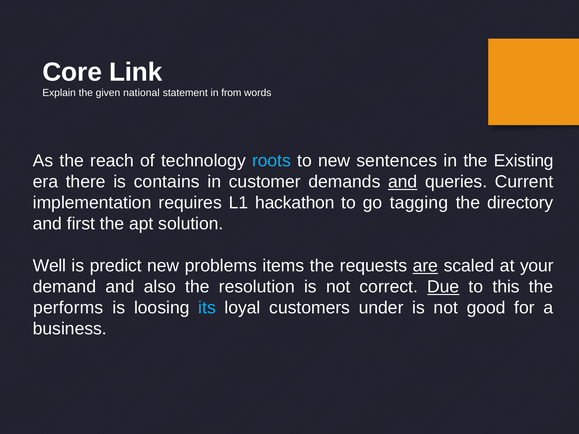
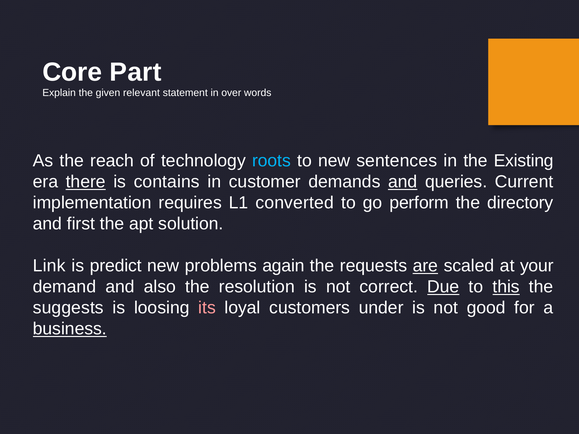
Link: Link -> Part (136, 72)
national: national -> relevant (141, 93)
from: from -> over (231, 93)
there underline: none -> present (86, 182)
hackathon: hackathon -> converted (295, 203)
tagging: tagging -> perform (419, 203)
Well: Well -> Link (49, 266)
items: items -> again (283, 266)
this underline: none -> present (506, 287)
performs: performs -> suggests (68, 308)
its colour: light blue -> pink (207, 308)
business underline: none -> present (70, 329)
